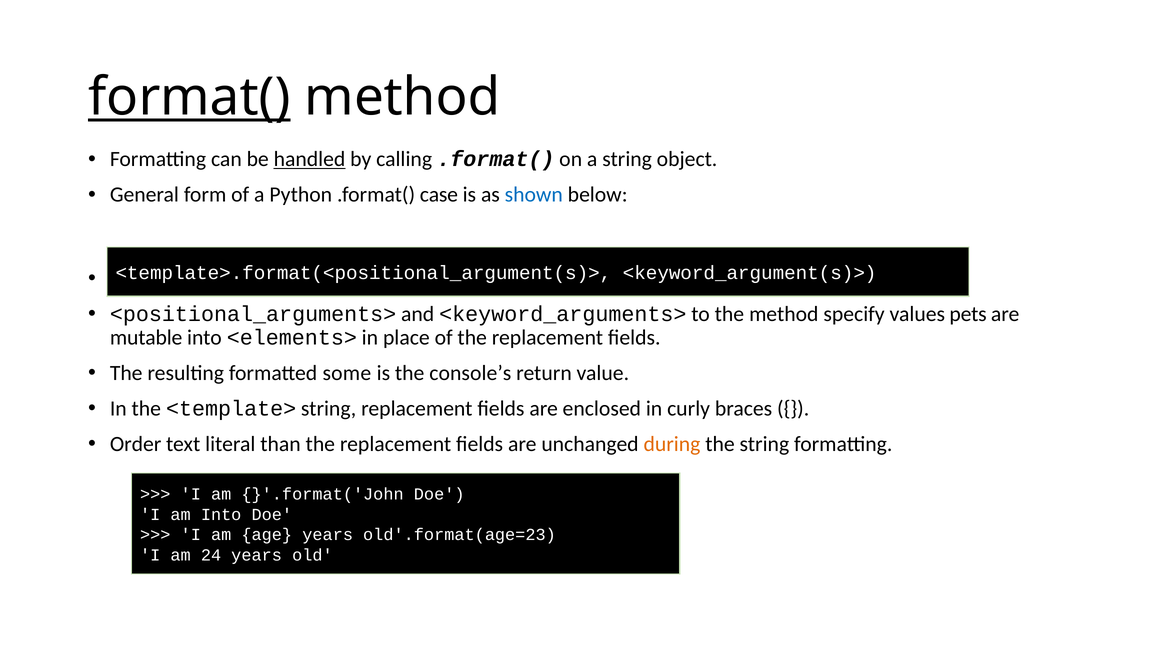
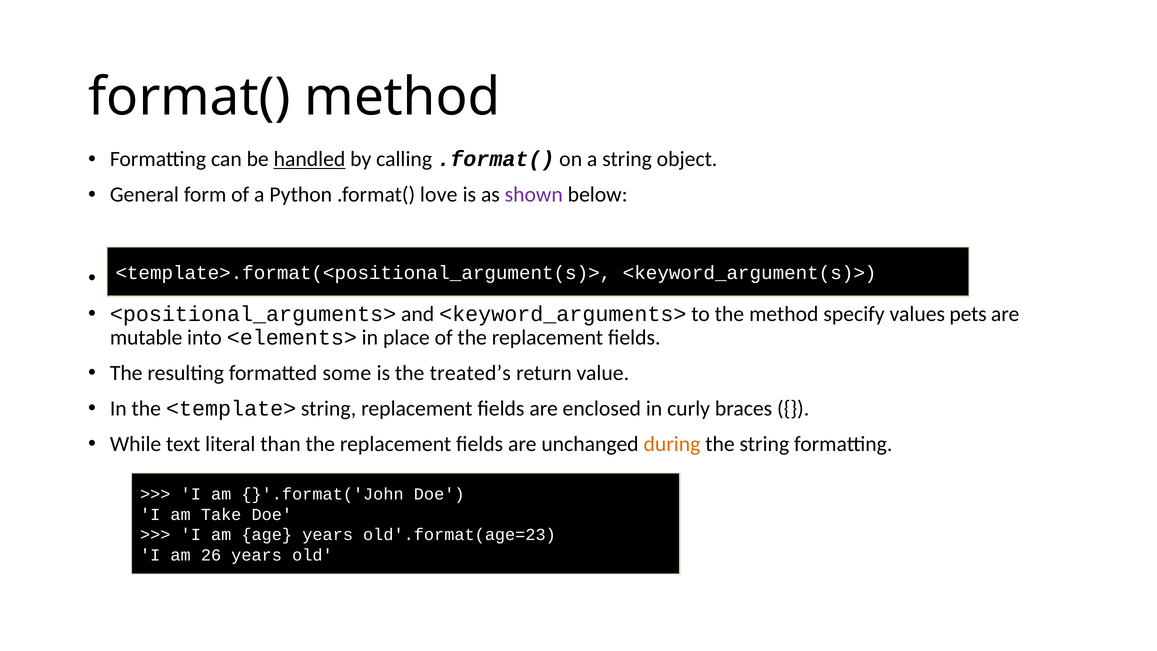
format( underline: present -> none (189, 97)
case: case -> love (439, 195)
shown colour: blue -> purple (534, 195)
console’s: console’s -> treated’s (470, 373)
Order: Order -> While (136, 444)
am Into: Into -> Take (221, 514)
24: 24 -> 26 (211, 555)
